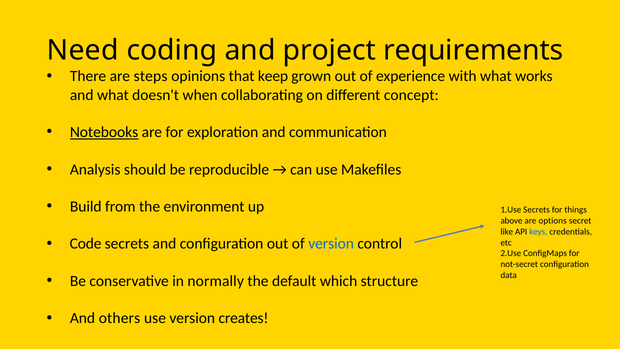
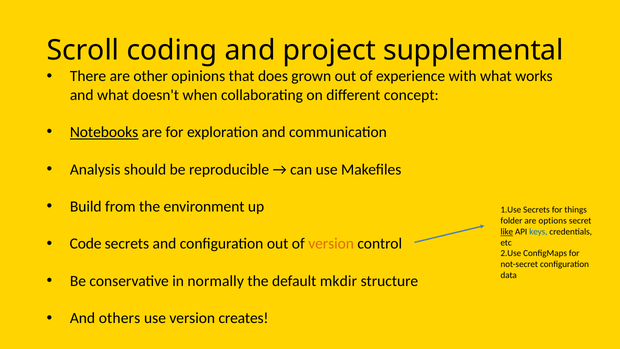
Need: Need -> Scroll (83, 50)
requirements: requirements -> supplemental (473, 50)
steps: steps -> other (151, 76)
keep: keep -> does (273, 76)
above: above -> folder (511, 221)
like underline: none -> present (507, 232)
version colour: blue -> orange (331, 244)
which: which -> mkdir (339, 281)
